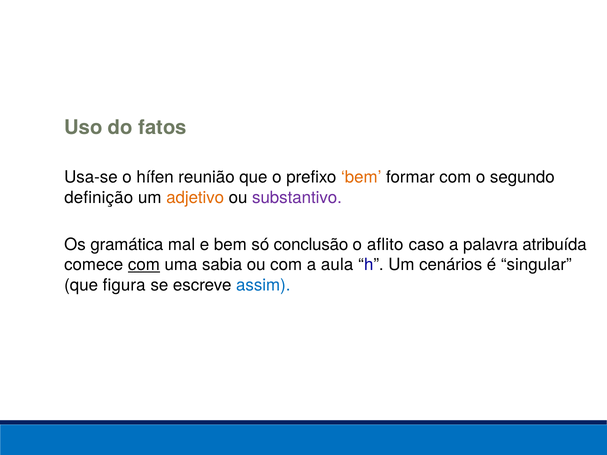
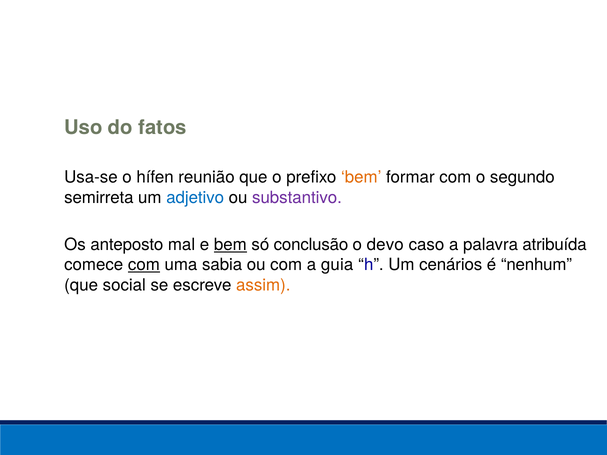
definição: definição -> semirreta (99, 198)
adjetivo colour: orange -> blue (195, 198)
gramática: gramática -> anteposto (127, 245)
bem underline: none -> present (230, 245)
aflito: aflito -> devo (385, 245)
aula: aula -> guia (337, 265)
singular: singular -> nenhum (536, 265)
figura: figura -> social (124, 285)
assim colour: blue -> orange (263, 285)
